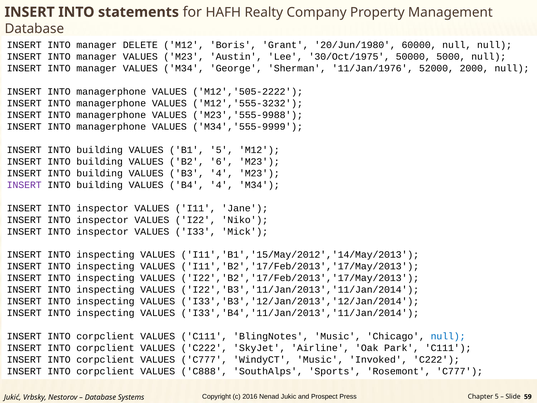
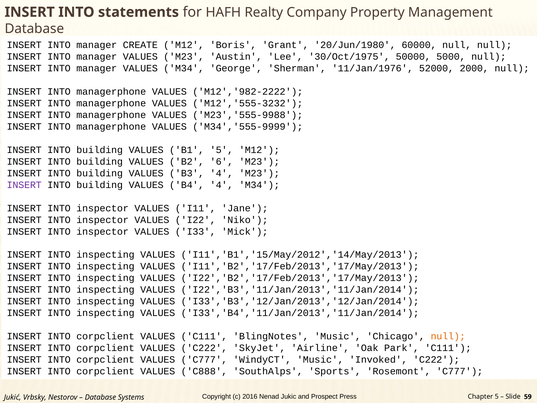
DELETE: DELETE -> CREATE (140, 45)
M12','505-2222: M12','505-2222 -> M12','982-2222 (248, 92)
null colour: blue -> orange (448, 336)
